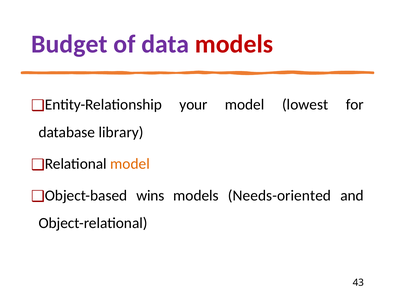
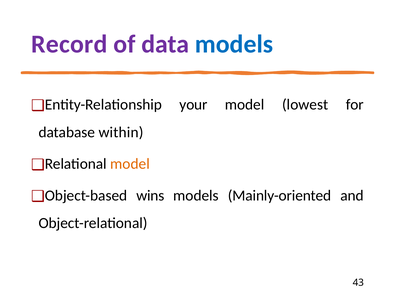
Budget: Budget -> Record (69, 44)
models colour: red -> blue (234, 44)
library: library -> within (121, 132)
Needs-oriented: Needs-oriented -> Mainly-oriented (280, 196)
